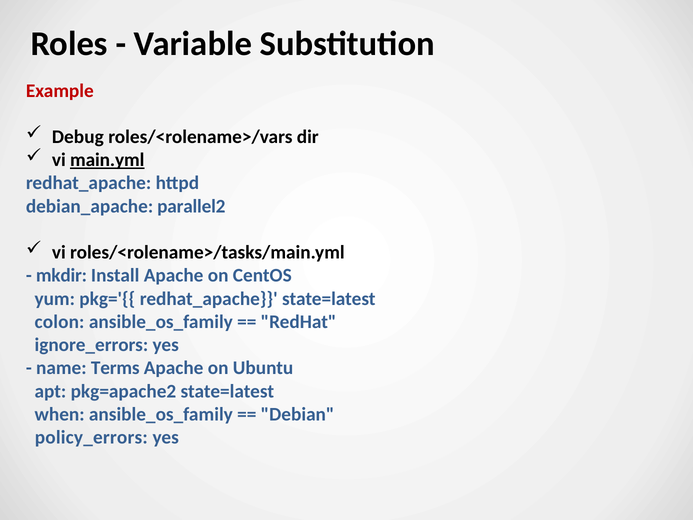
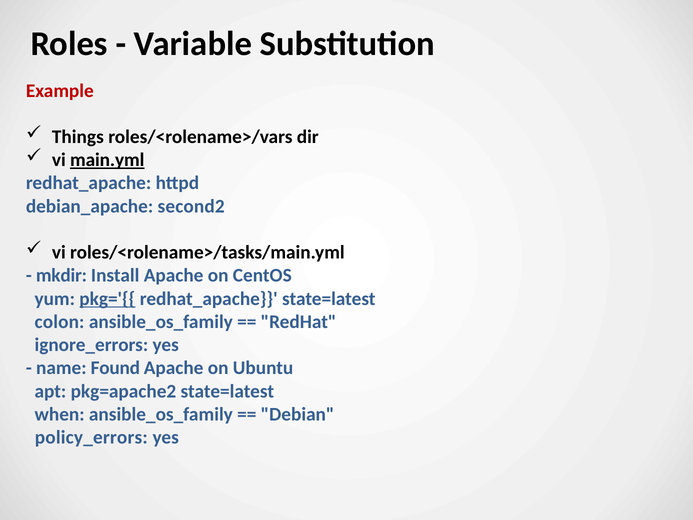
Debug: Debug -> Things (78, 137)
parallel2: parallel2 -> second2 (191, 206)
pkg='{{ underline: none -> present (107, 299)
Terms: Terms -> Found (115, 368)
